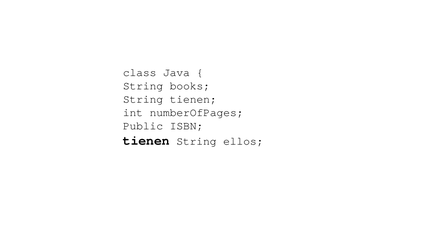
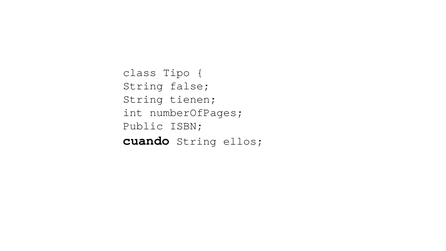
Java: Java -> Tipo (176, 72)
books: books -> false (190, 86)
tienen: tienen -> cuando (146, 140)
